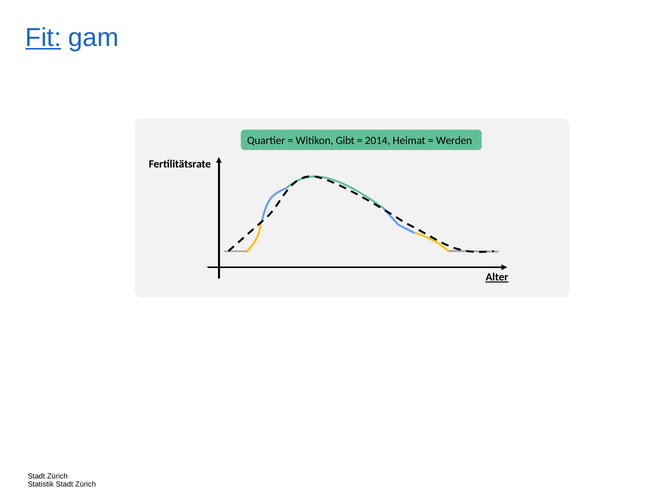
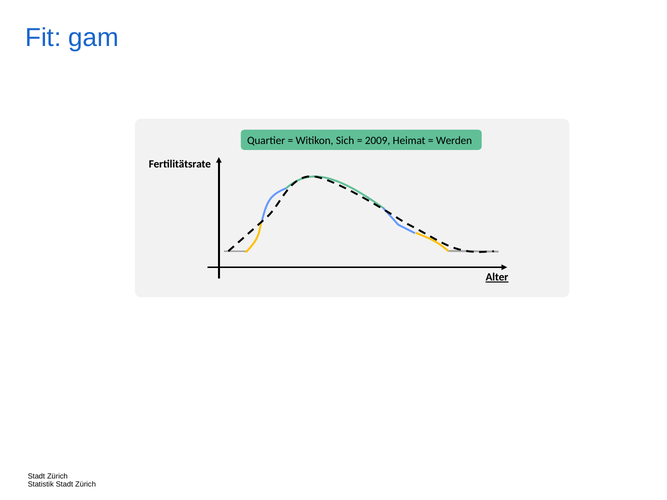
Fit underline: present -> none (43, 38)
Gibt: Gibt -> Sich (345, 141)
2014: 2014 -> 2009 (378, 141)
